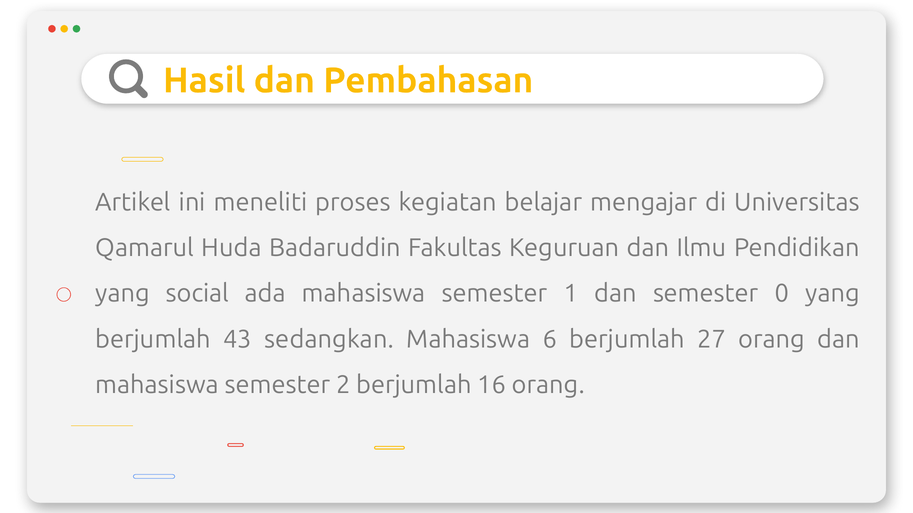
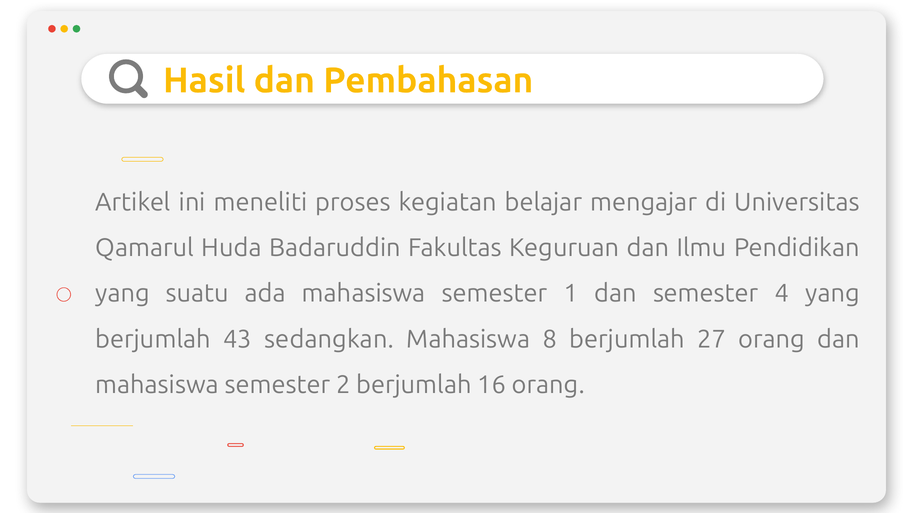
social: social -> suatu (197, 294)
0: 0 -> 4 (782, 294)
6: 6 -> 8 (550, 340)
